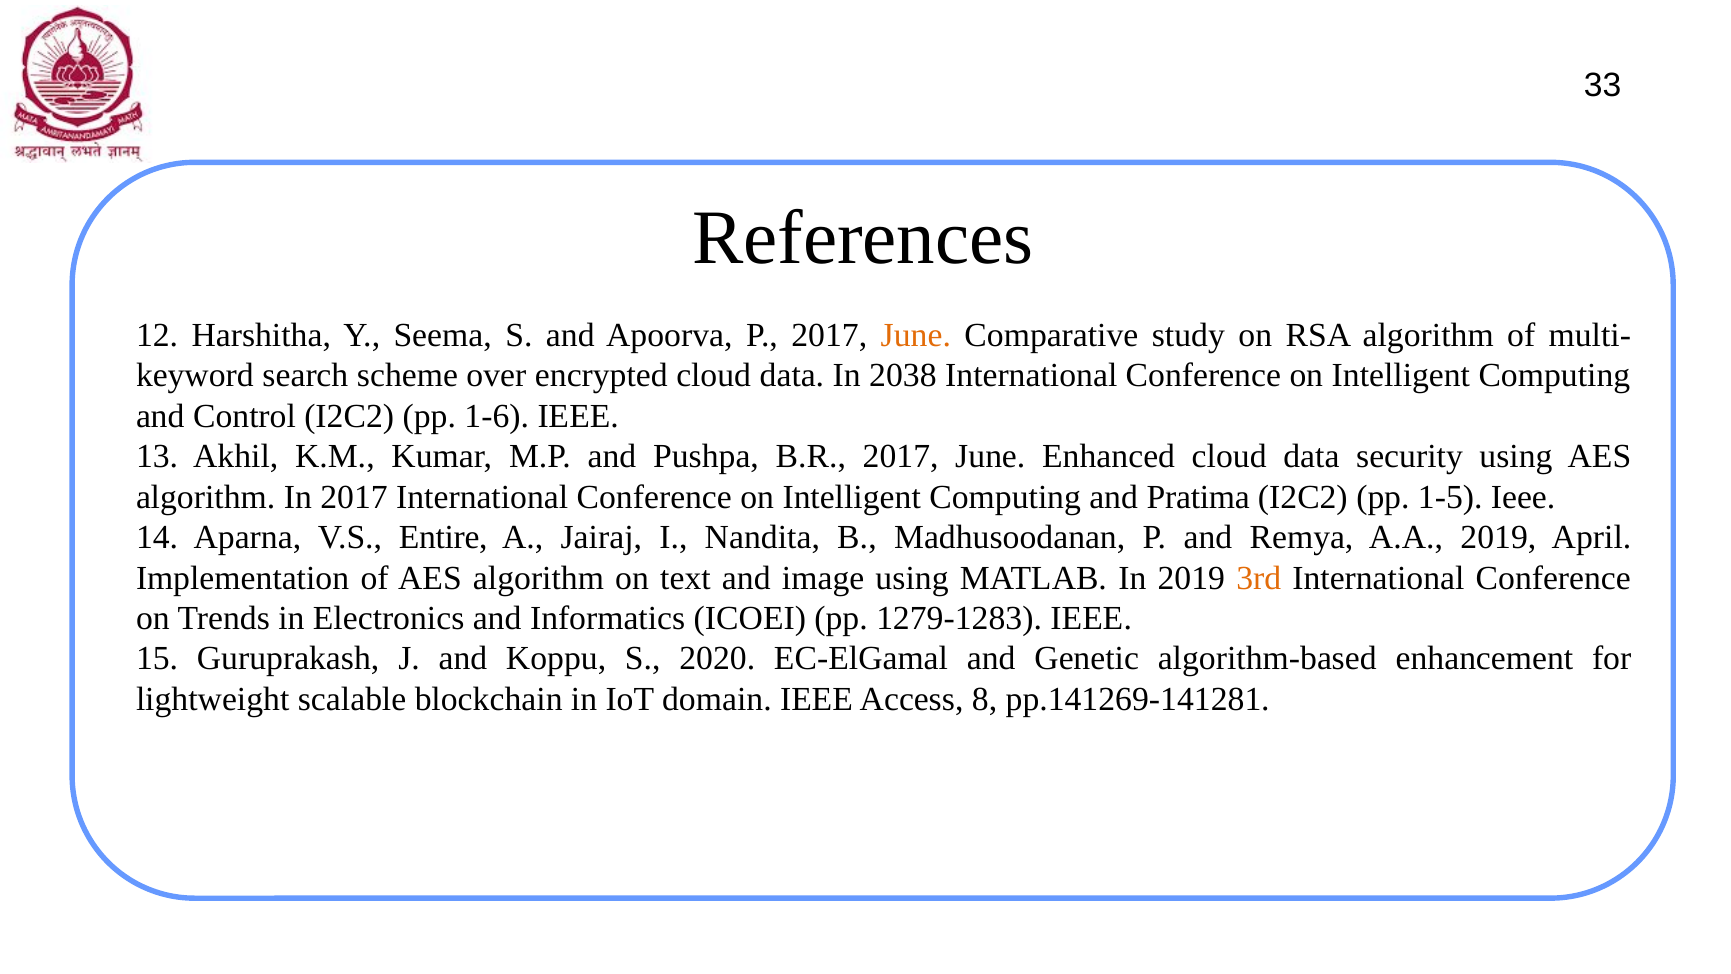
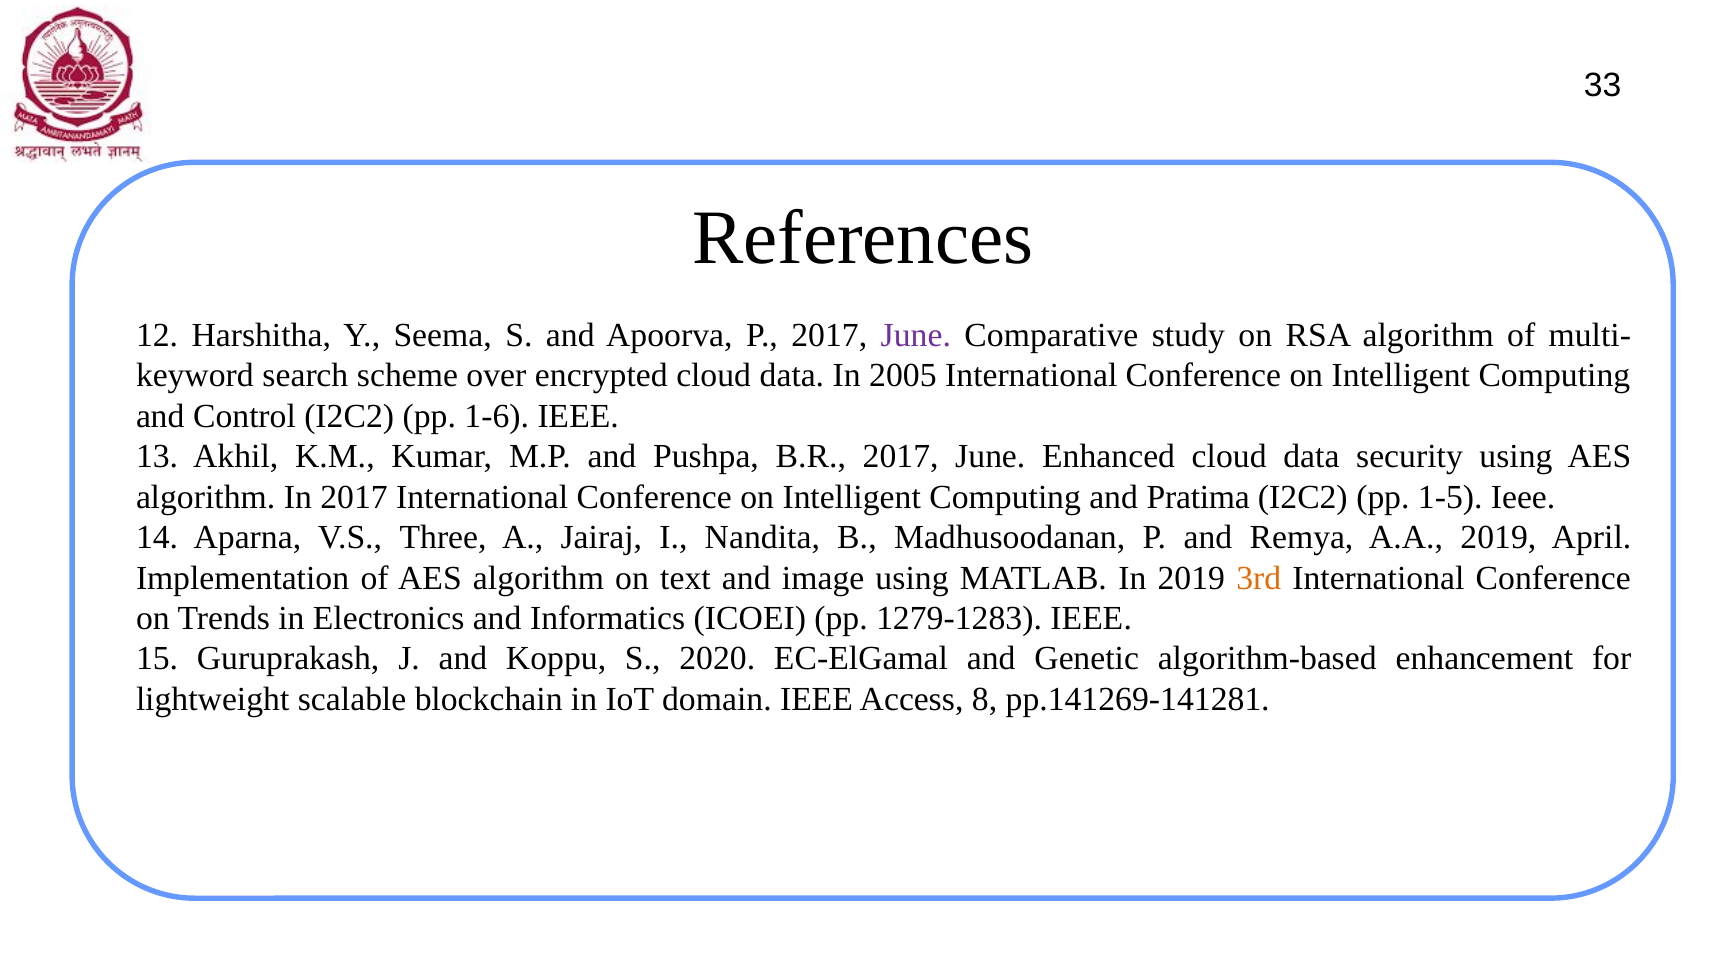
June colour: orange -> purple (916, 335)
2038: 2038 -> 2005 (903, 376)
Entire: Entire -> Three (443, 537)
